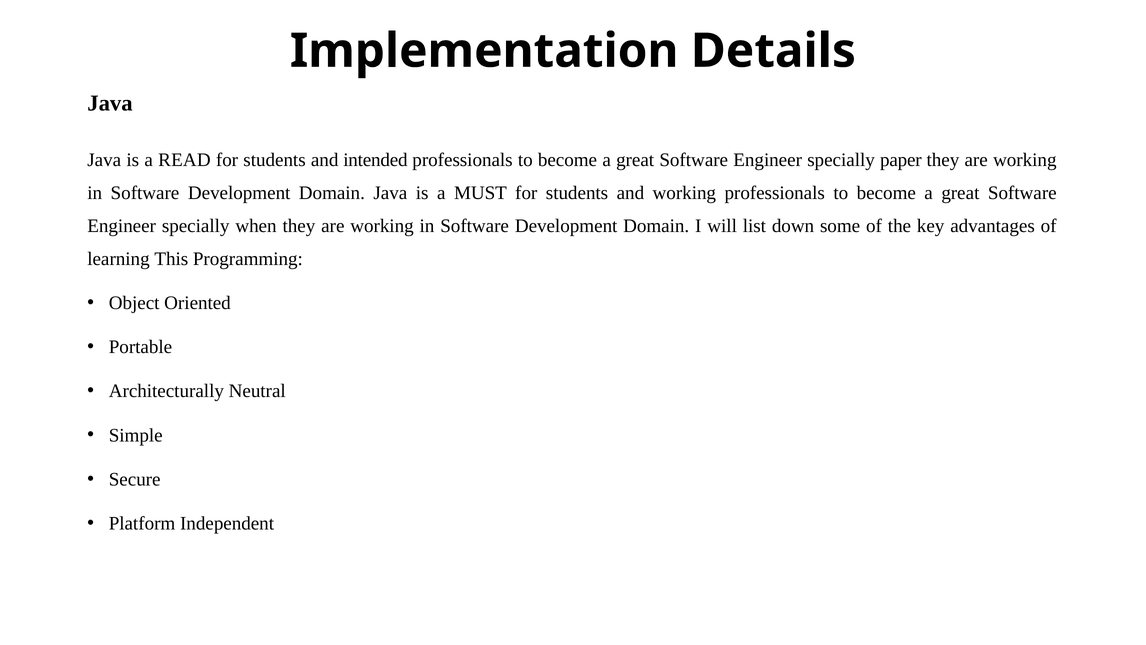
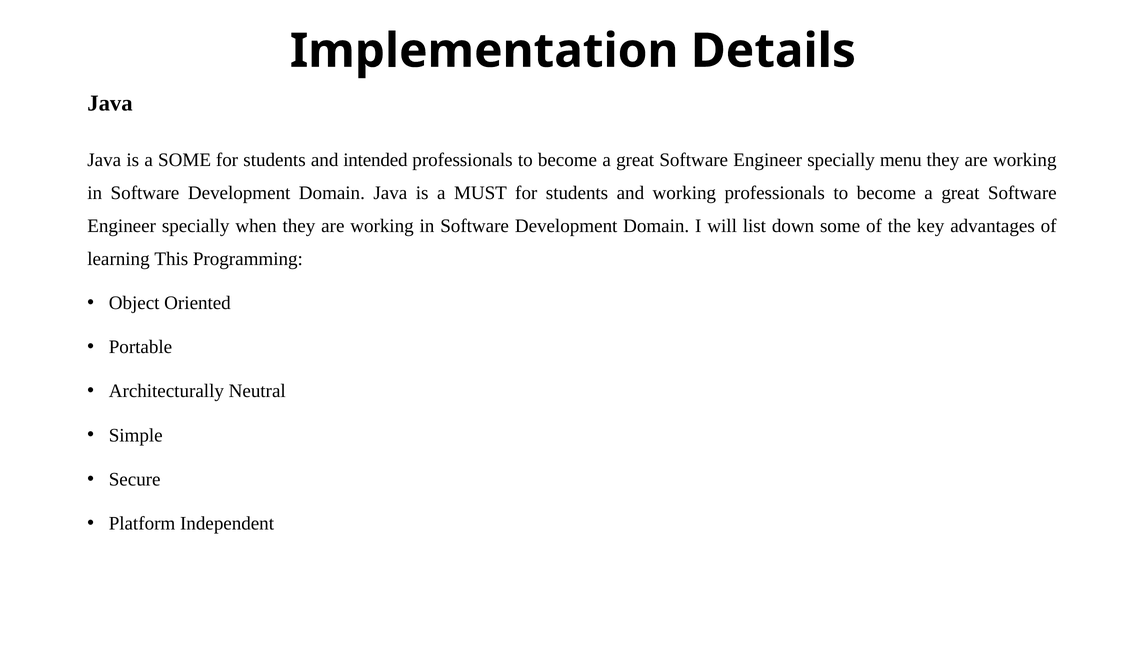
a READ: READ -> SOME (185, 160)
paper: paper -> menu (901, 160)
